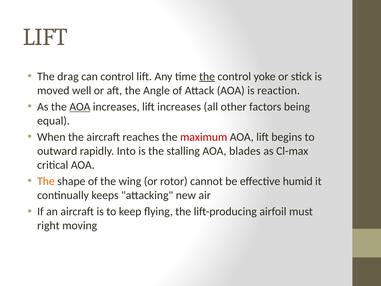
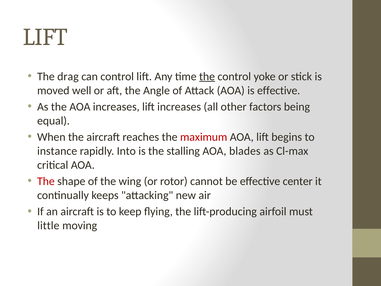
is reaction: reaction -> effective (279, 90)
AOA underline: present -> none (80, 107)
outward: outward -> instance (57, 151)
The colour: orange -> red (46, 181)
humid: humid -> center (298, 181)
right: right -> little (48, 225)
